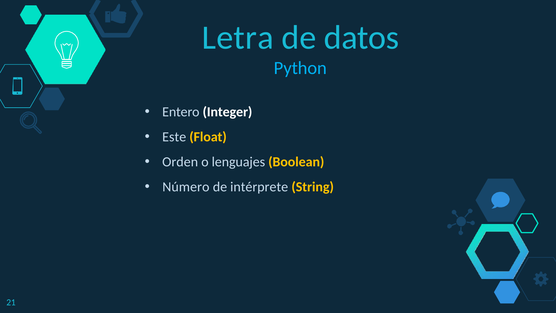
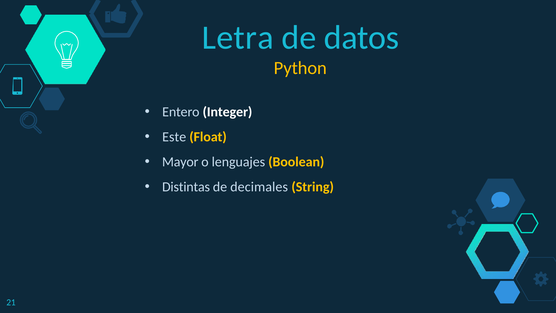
Python colour: light blue -> yellow (300, 68)
Orden: Orden -> Mayor (180, 162)
Número: Número -> Distintas (186, 187)
intérprete: intérprete -> decimales (259, 187)
